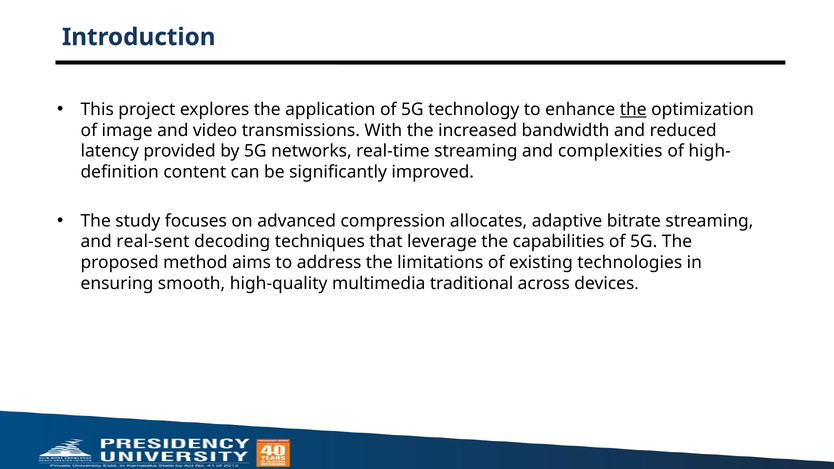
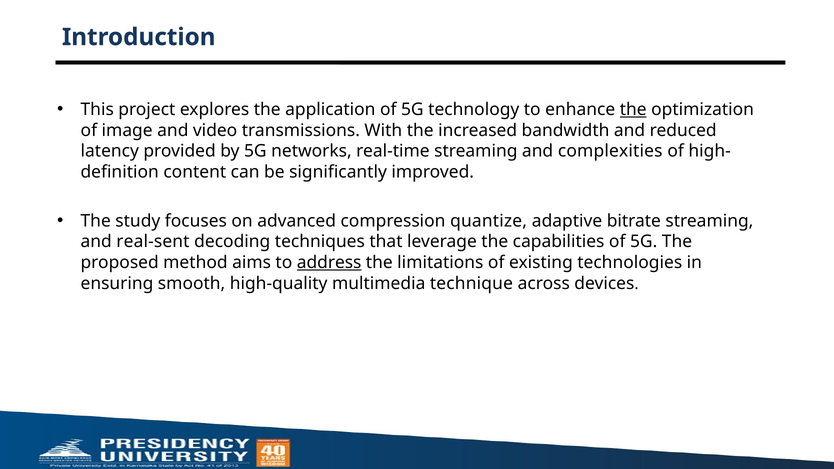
allocates: allocates -> quantize (489, 221)
address underline: none -> present (329, 263)
traditional: traditional -> technique (471, 284)
